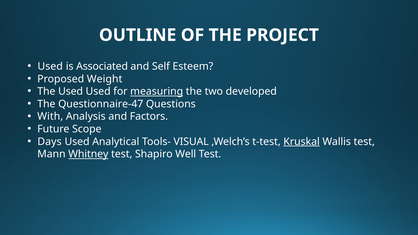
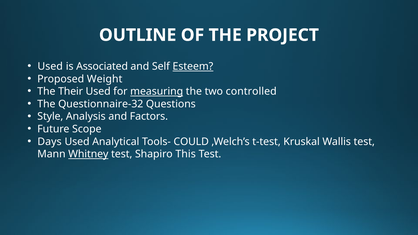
Esteem underline: none -> present (193, 66)
The Used: Used -> Their (71, 91)
developed: developed -> controlled (251, 91)
Questionnaire-47: Questionnaire-47 -> Questionnaire-32 (101, 104)
With: With -> Style (50, 117)
VISUAL: VISUAL -> COULD (191, 142)
Kruskal underline: present -> none (302, 142)
Well: Well -> This (186, 154)
